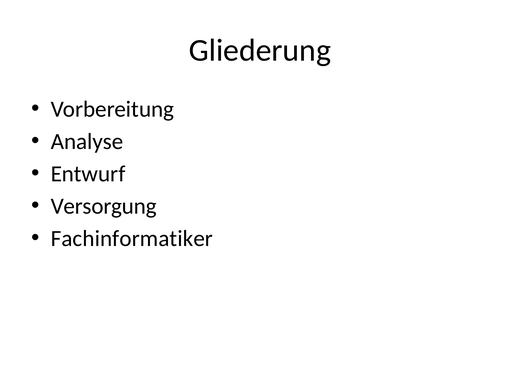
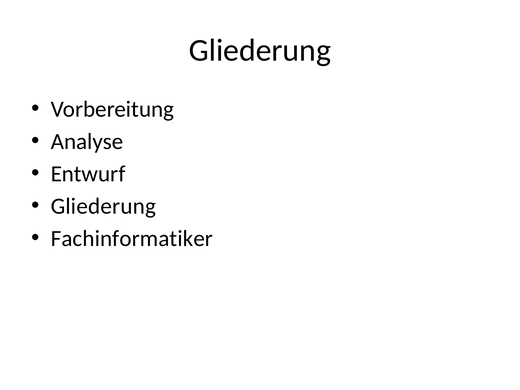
Versorgung: Versorgung -> Gliederung (103, 206)
